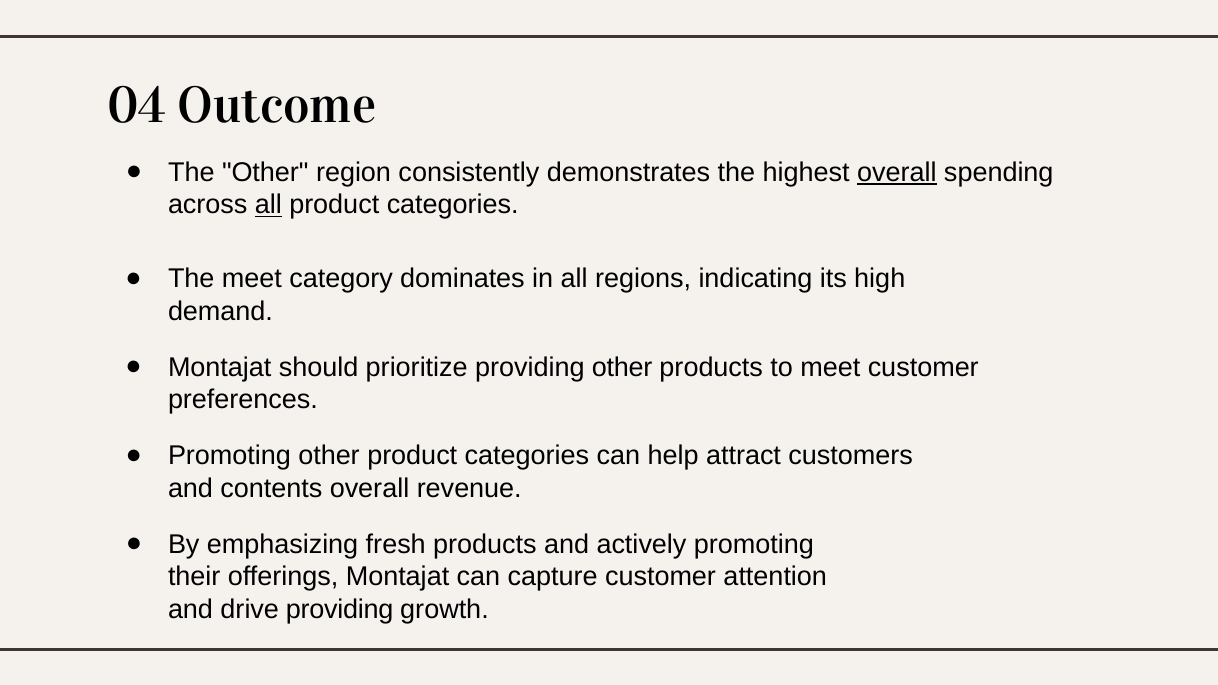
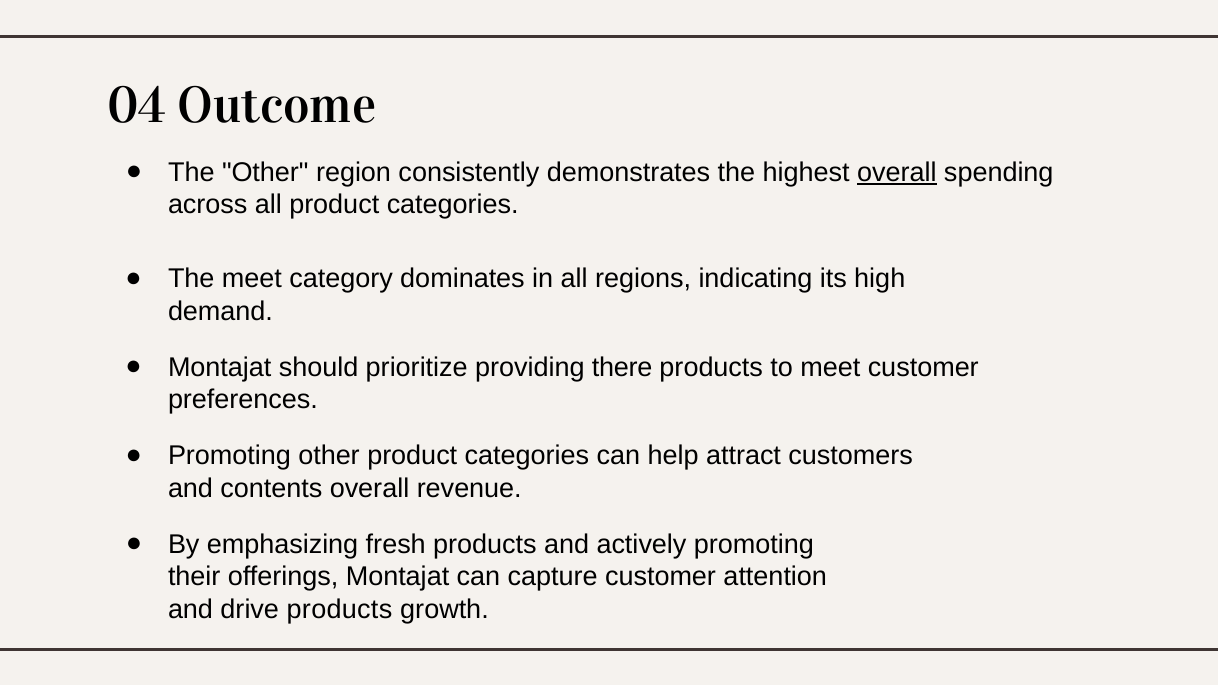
all underline: present -> none (268, 205)
providing other: other -> there (622, 367)
drive providing: providing -> products (339, 610)
